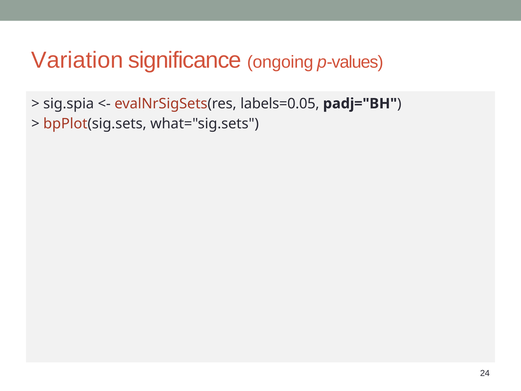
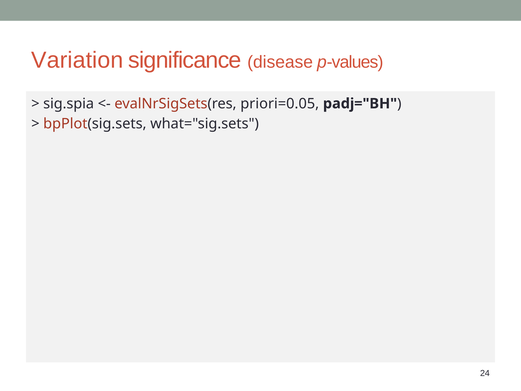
ongoing: ongoing -> disease (280, 62)
labels=0.05: labels=0.05 -> priori=0.05 (280, 104)
